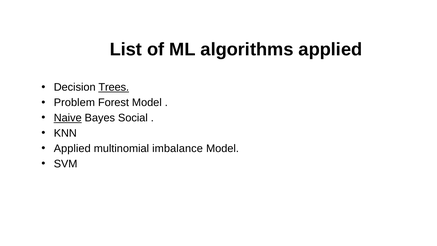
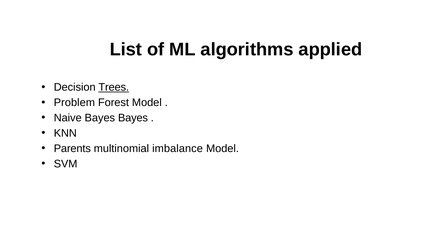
Naive underline: present -> none (68, 118)
Bayes Social: Social -> Bayes (133, 118)
Applied: Applied -> Parents (72, 148)
